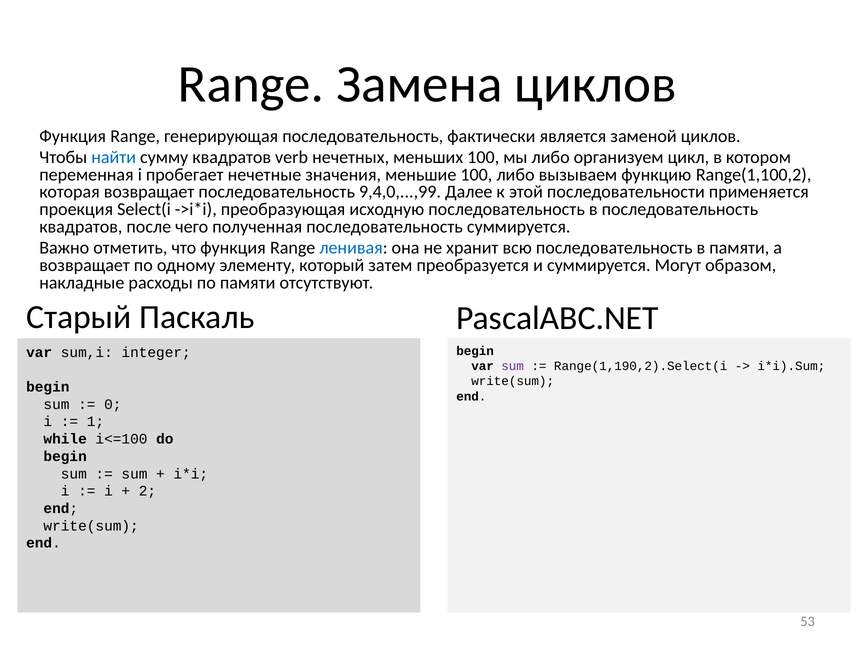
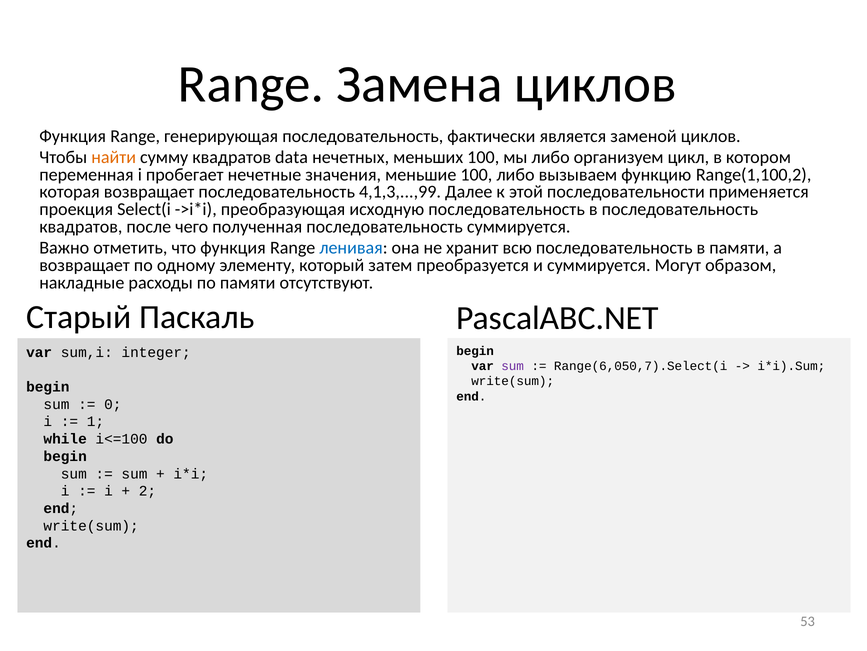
найти colour: blue -> orange (114, 157)
verb: verb -> data (292, 157)
9,4,0,...,99: 9,4,0,...,99 -> 4,1,3,...,99 (400, 192)
Range(1,190,2).Select(i: Range(1,190,2).Select(i -> Range(6,050,7).Select(i (641, 366)
